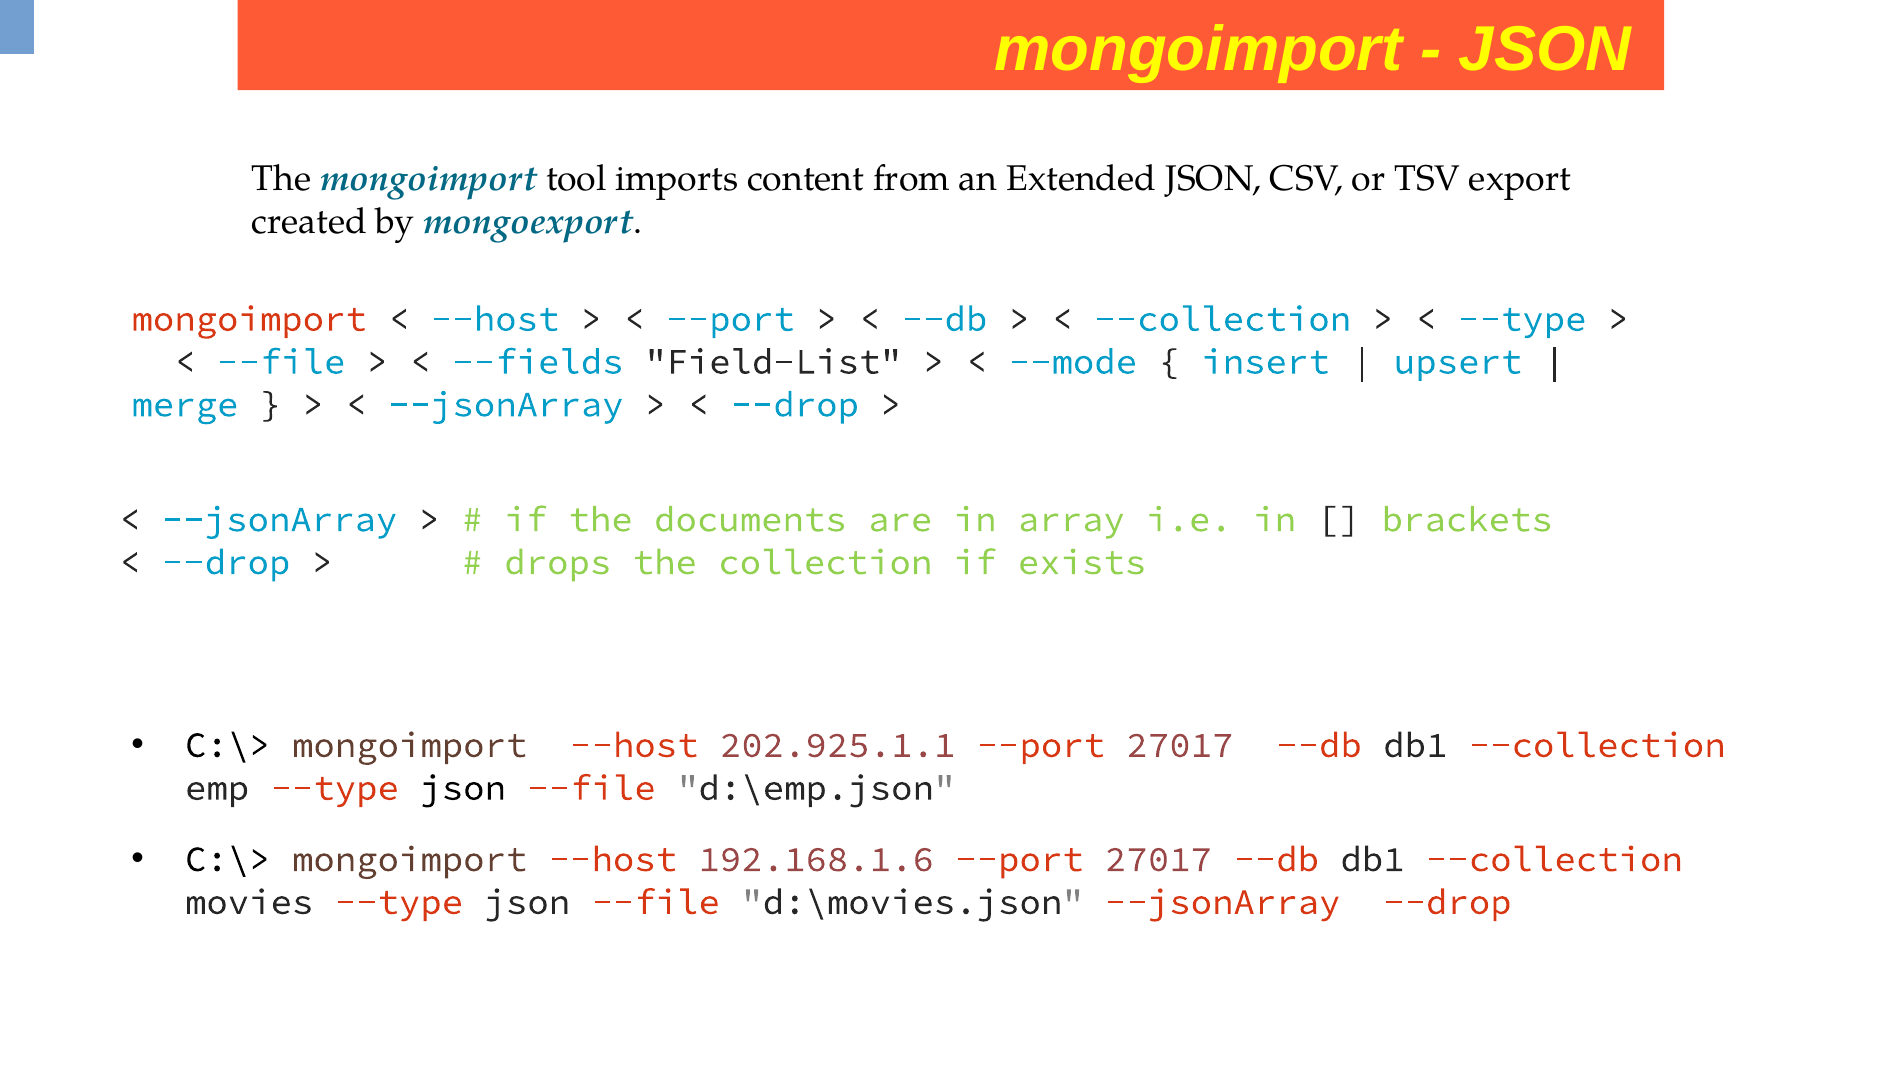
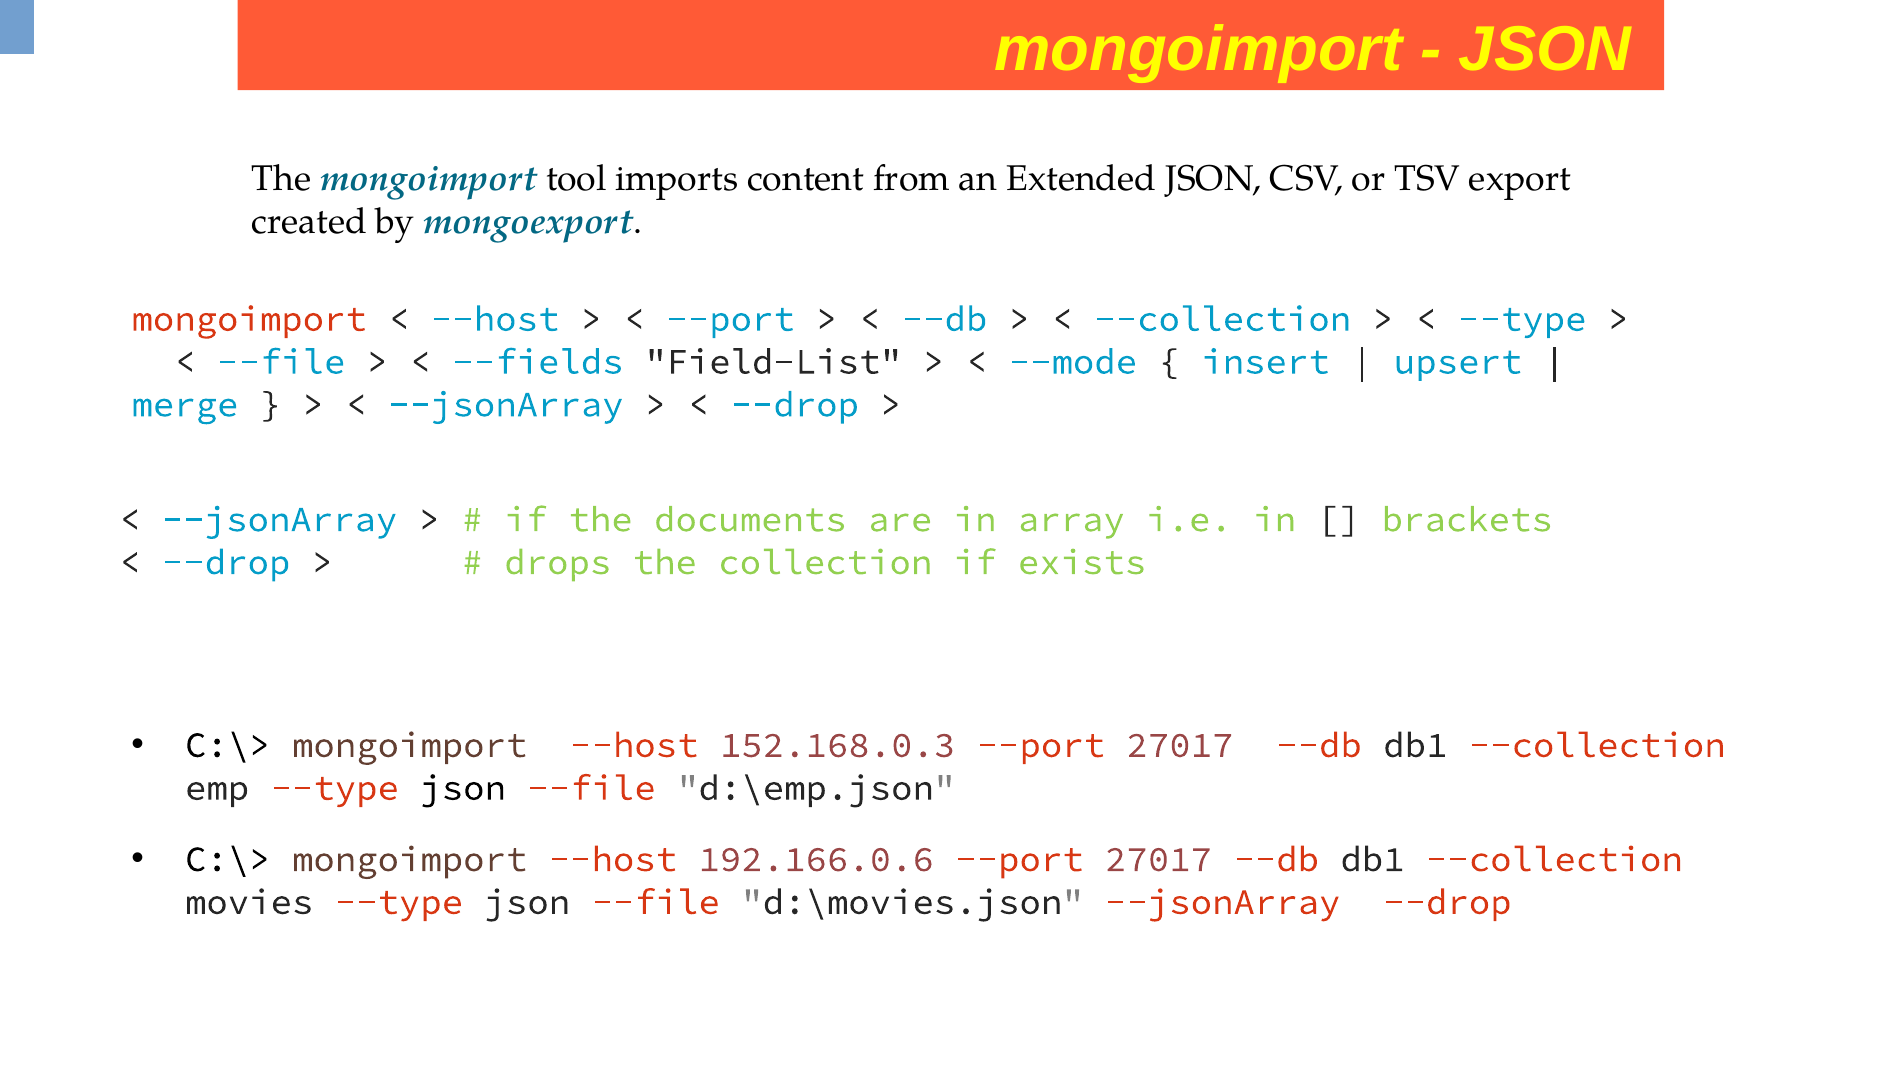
202.925.1.1: 202.925.1.1 -> 152.168.0.3 (838, 745)
192.168.1.6: 192.168.1.6 -> 192.166.0.6 (816, 859)
